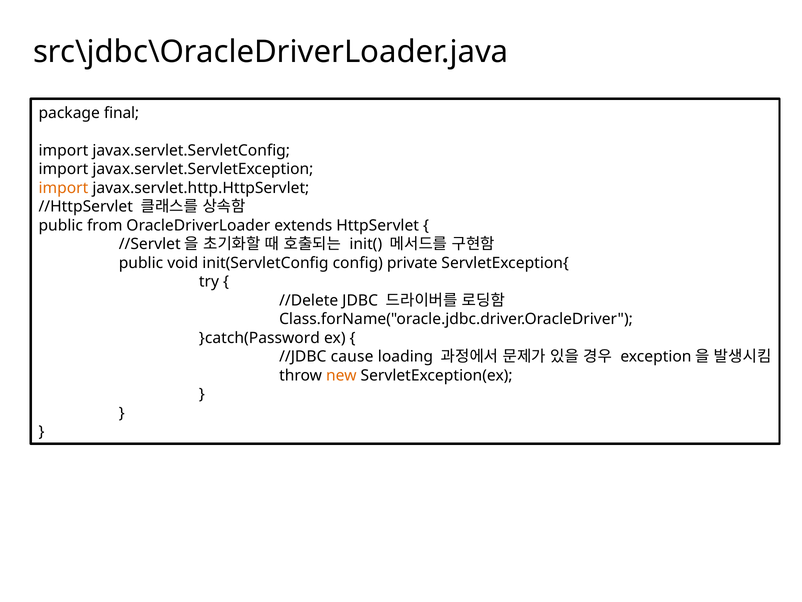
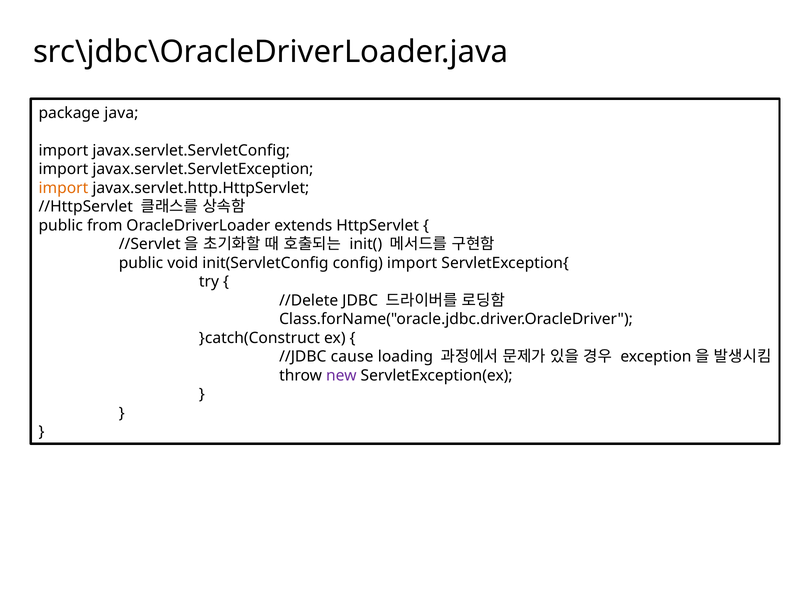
final: final -> java (121, 113)
config private: private -> import (412, 263)
}catch(Password: }catch(Password -> }catch(Construct (259, 338)
new colour: orange -> purple (341, 375)
